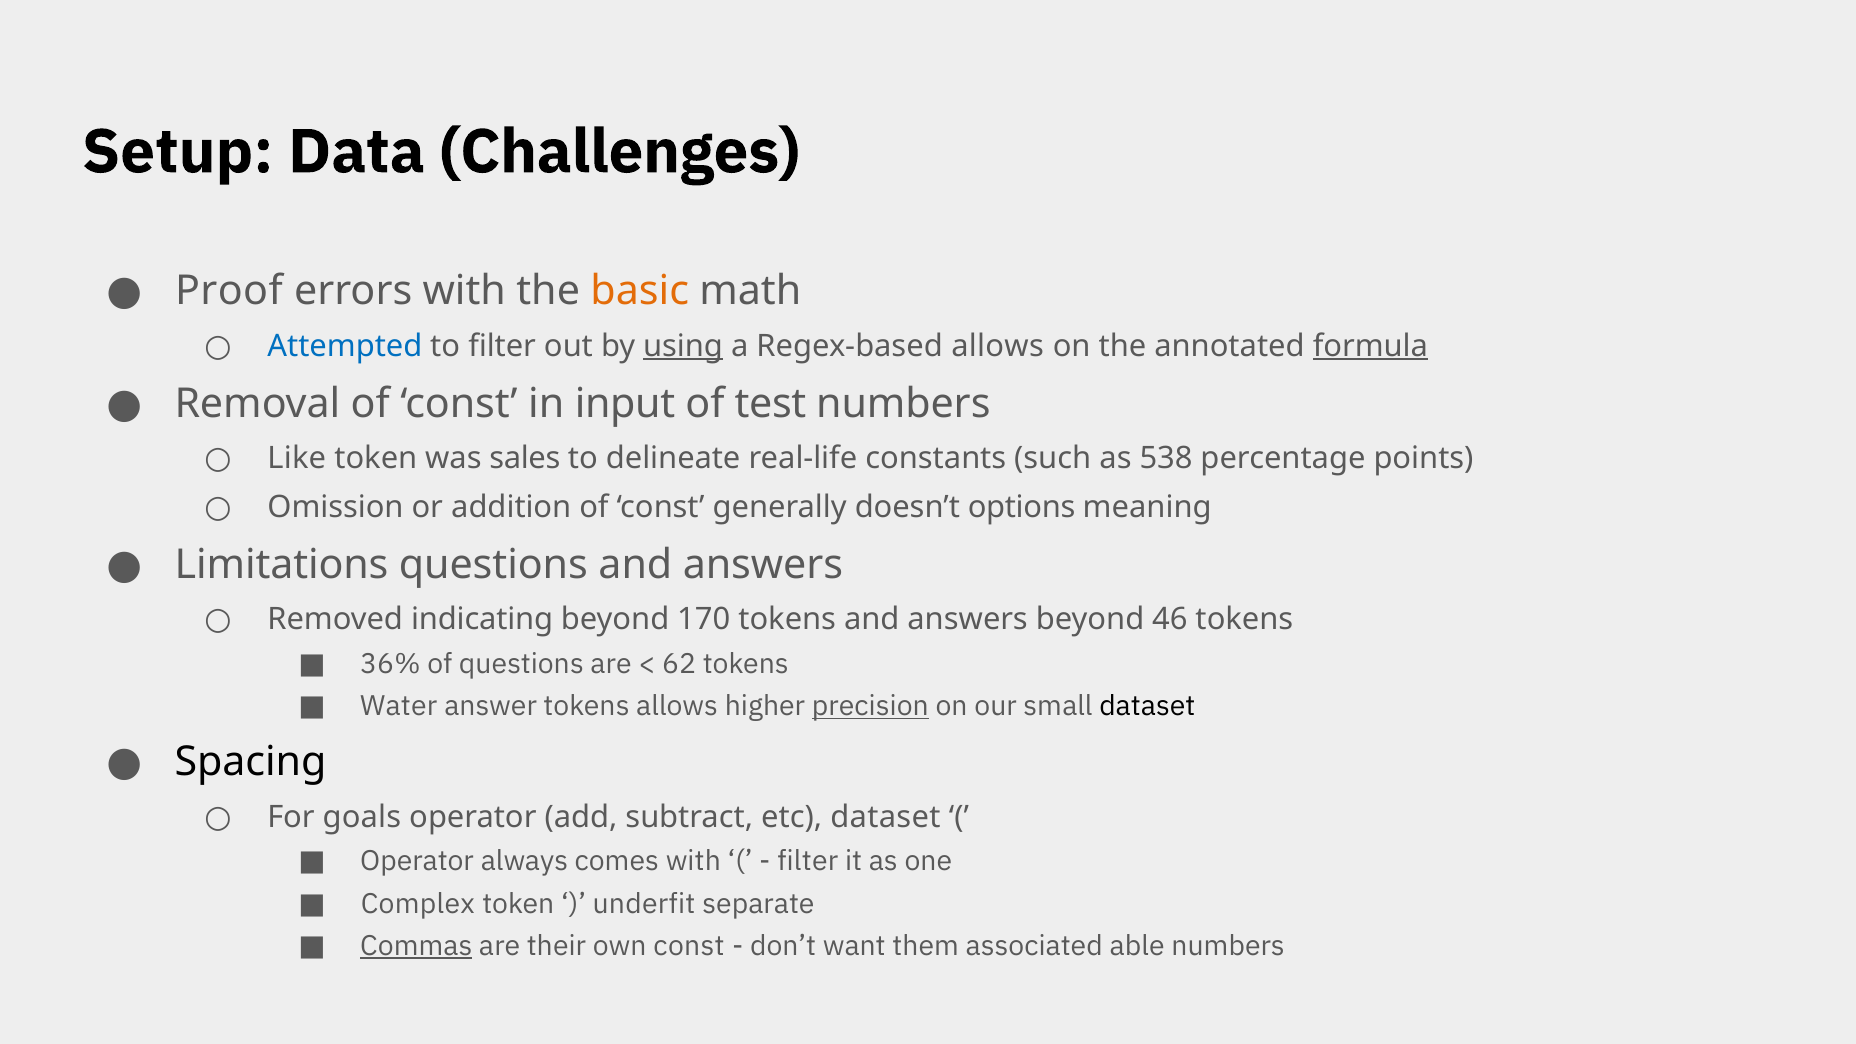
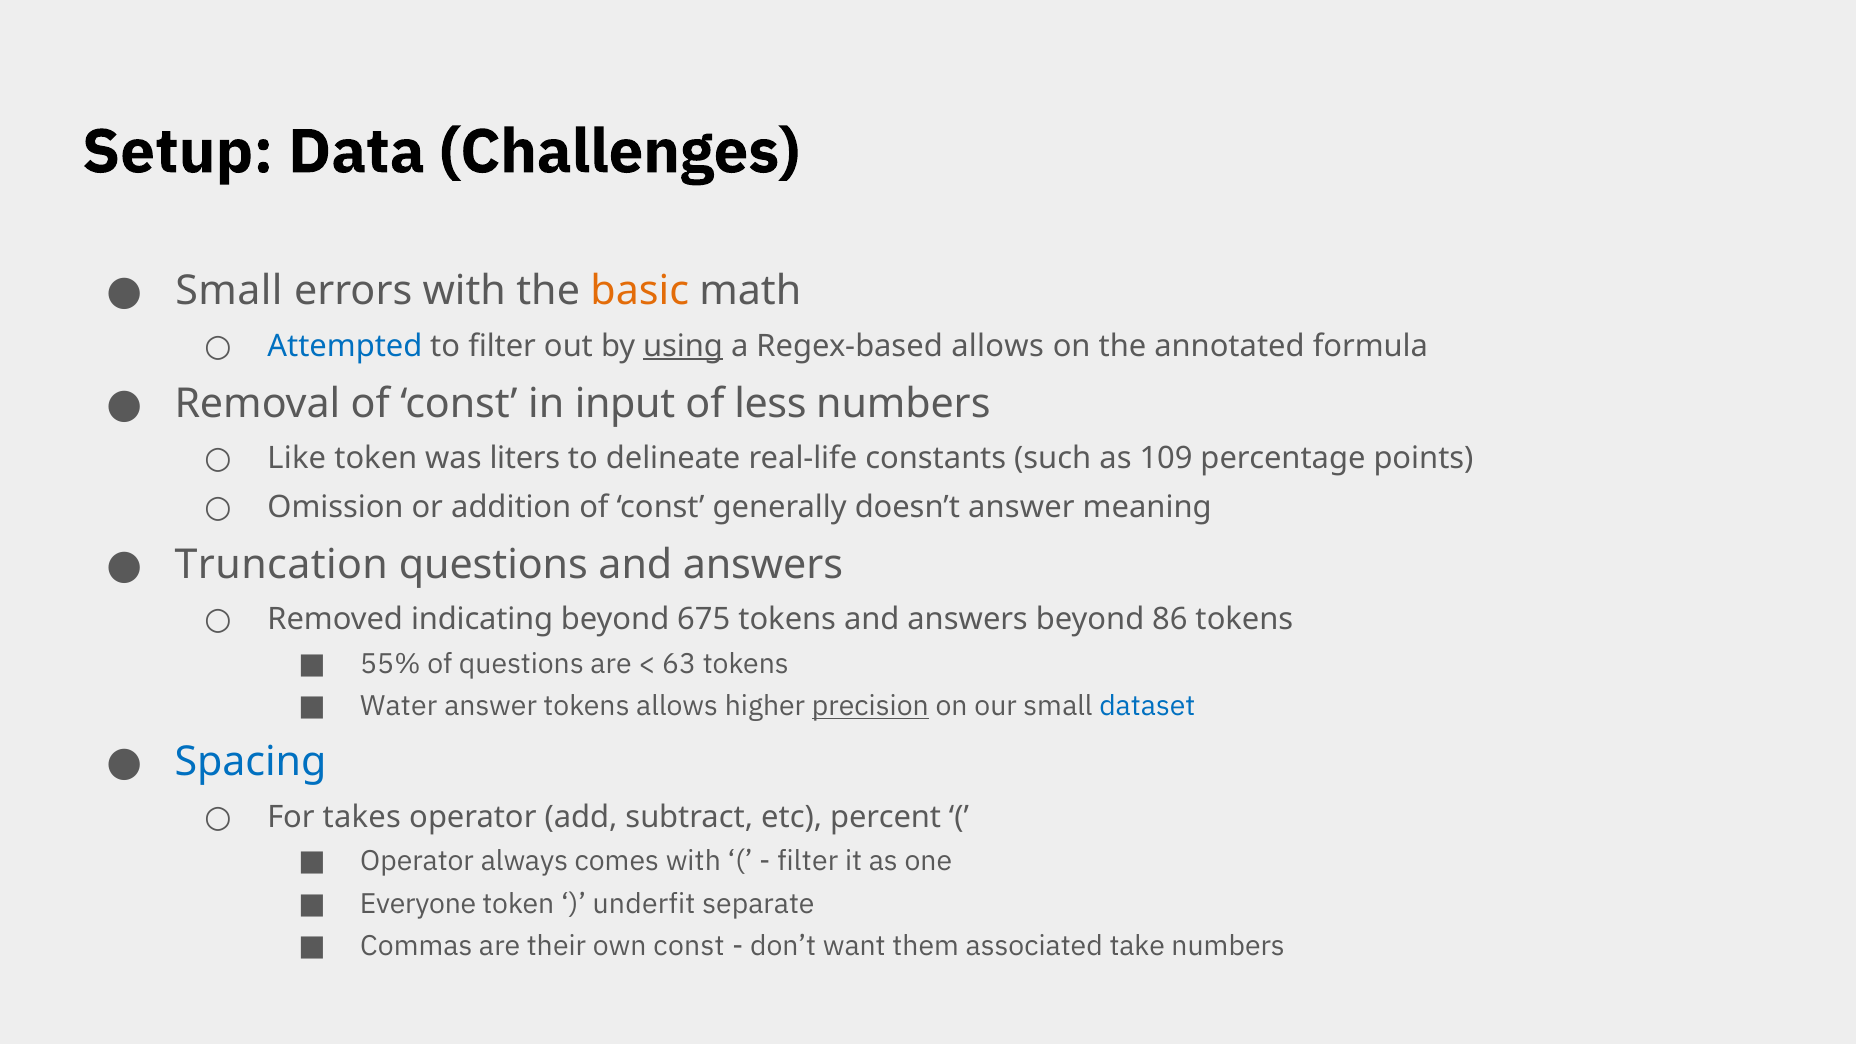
Proof: Proof -> Small (229, 291)
formula underline: present -> none (1370, 346)
test: test -> less (770, 404)
sales: sales -> liters (525, 459)
538: 538 -> 109 (1166, 459)
doesn’t options: options -> answer (1021, 507)
Limitations: Limitations -> Truncation (281, 565)
170: 170 -> 675 (704, 620)
46: 46 -> 86 (1170, 620)
36%: 36% -> 55% (390, 664)
62: 62 -> 63 (679, 664)
dataset colour: black -> blue (1147, 706)
Spacing colour: black -> blue (251, 762)
goals: goals -> takes (362, 817)
etc dataset: dataset -> percent (886, 817)
Complex: Complex -> Everyone (418, 904)
Commas underline: present -> none (416, 946)
able: able -> take (1137, 946)
